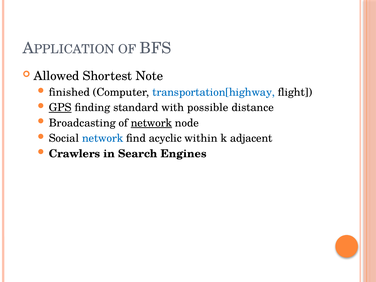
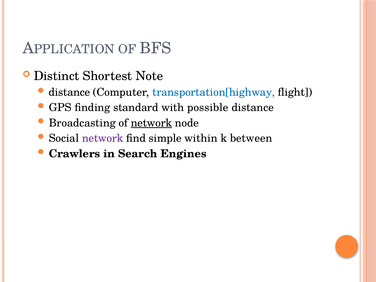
Allowed: Allowed -> Distinct (57, 76)
finished: finished -> distance (69, 92)
GPS underline: present -> none (60, 108)
network colour: blue -> purple (103, 138)
acyclic: acyclic -> simple (165, 138)
adjacent: adjacent -> between (251, 138)
